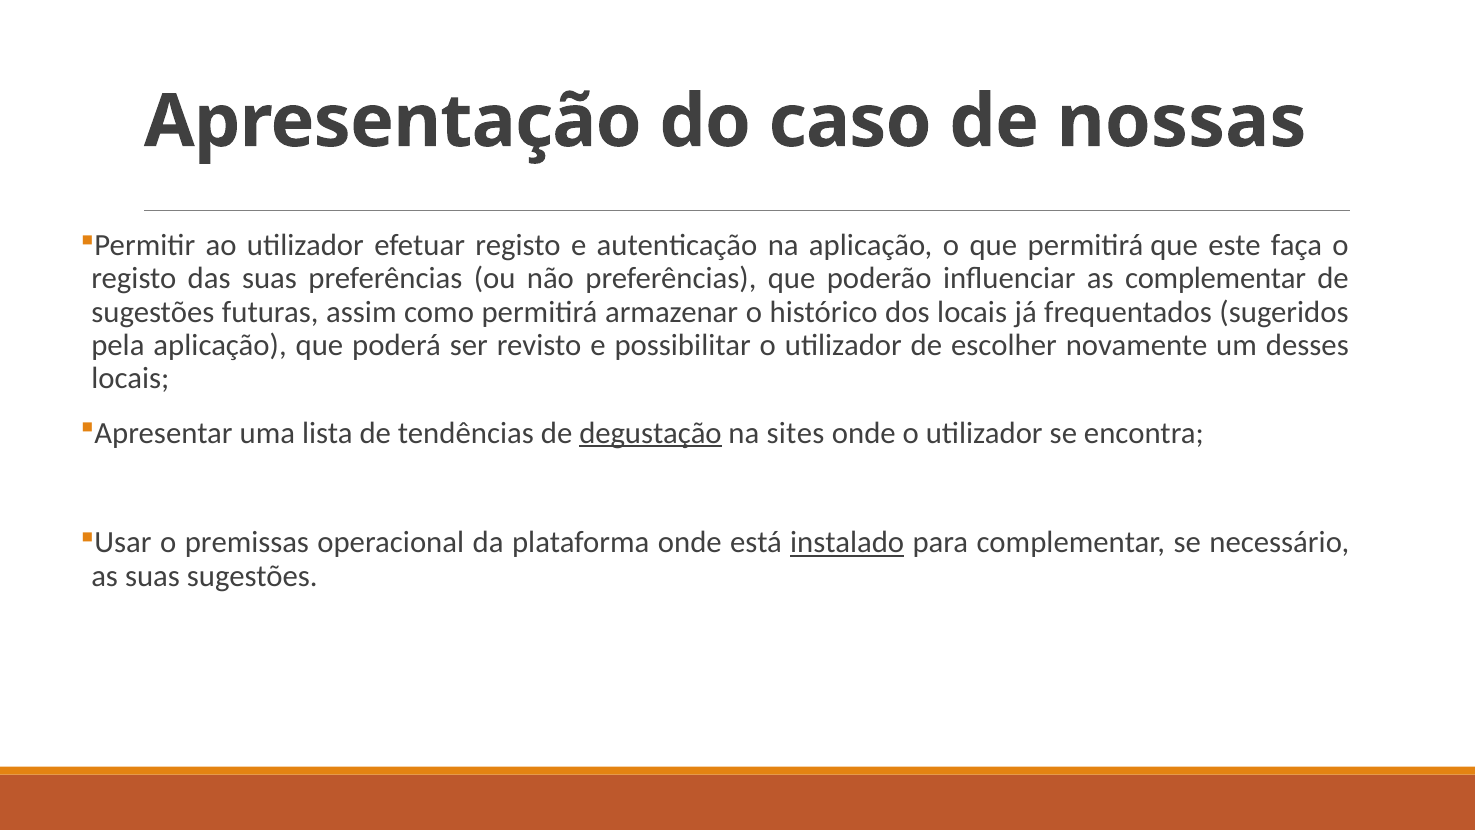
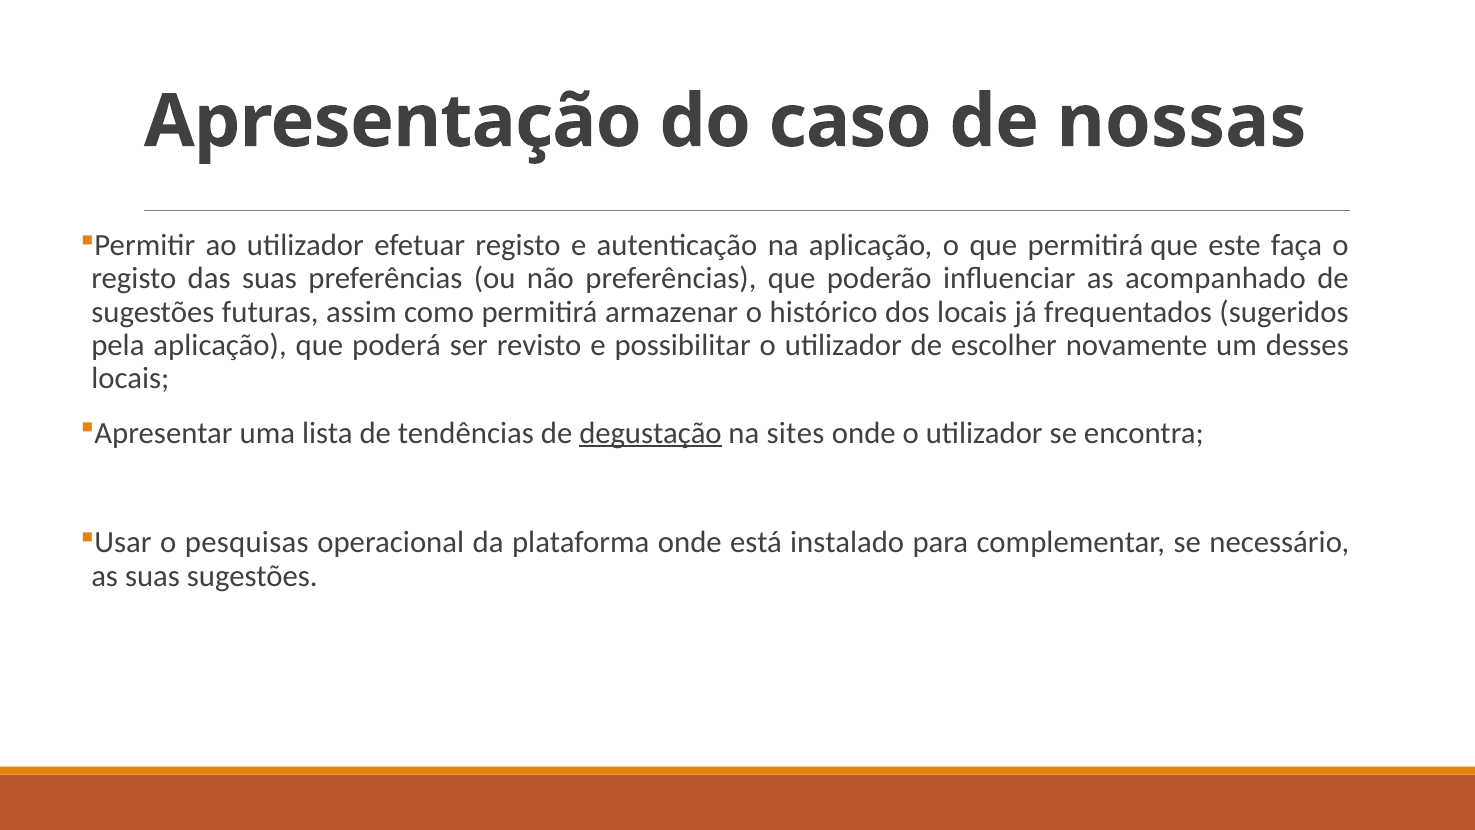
as complementar: complementar -> acompanhado (1215, 279)
premissas: premissas -> pesquisas (247, 542)
instalado underline: present -> none (847, 542)
